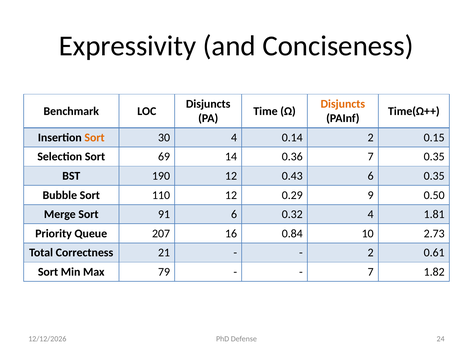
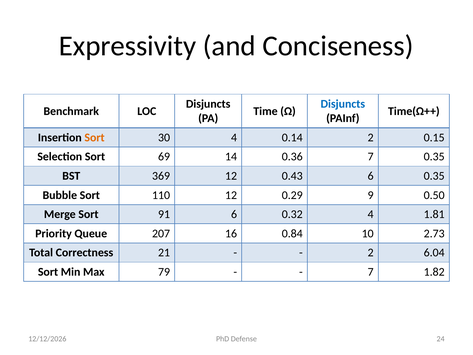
Disjuncts colour: orange -> blue (343, 104)
190: 190 -> 369 (161, 176)
0.61: 0.61 -> 6.04 (434, 253)
